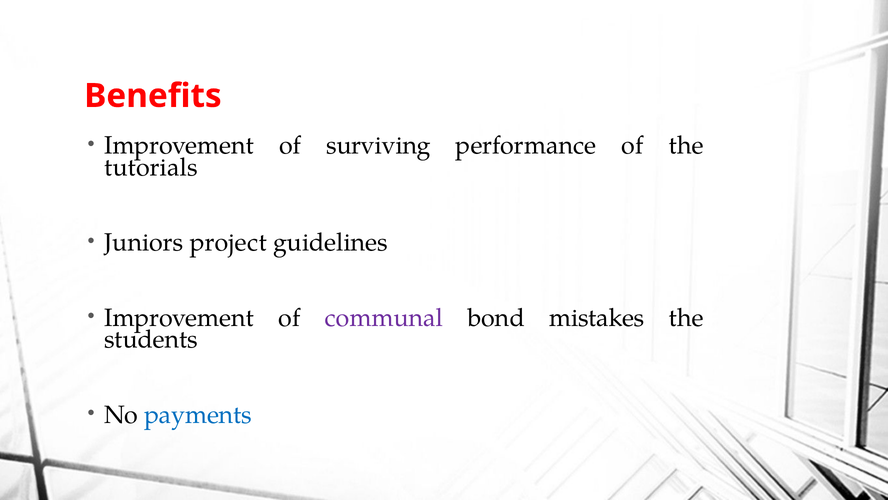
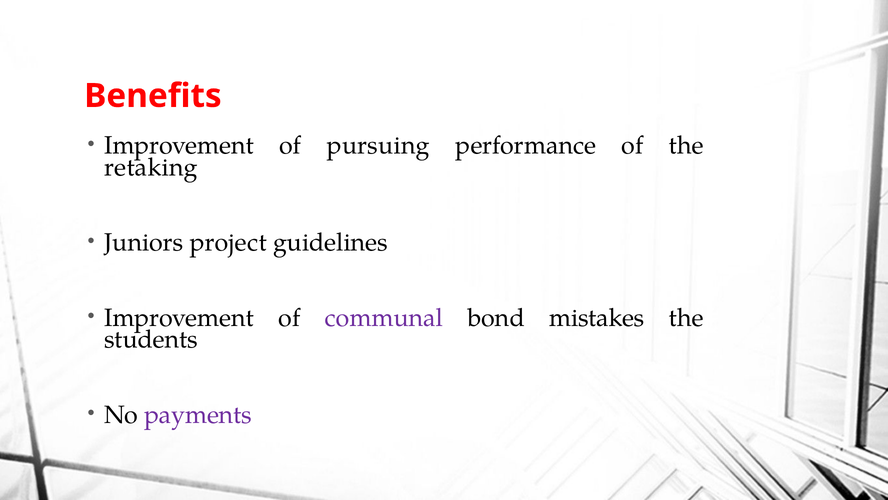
surviving: surviving -> pursuing (378, 146)
tutorials: tutorials -> retaking (151, 167)
payments colour: blue -> purple (198, 415)
